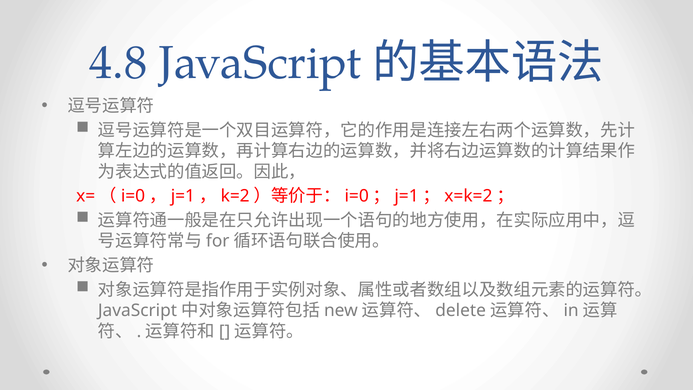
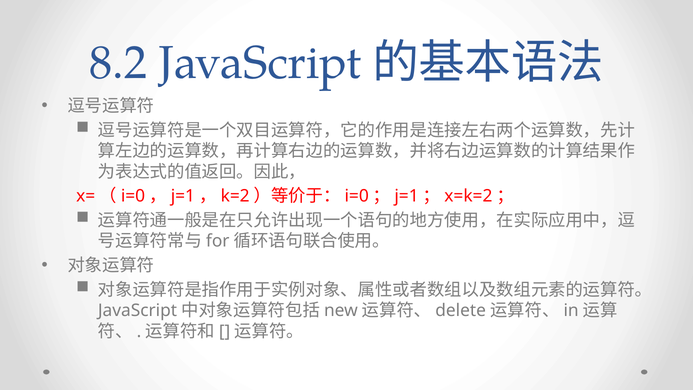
4.8: 4.8 -> 8.2 (118, 63)
